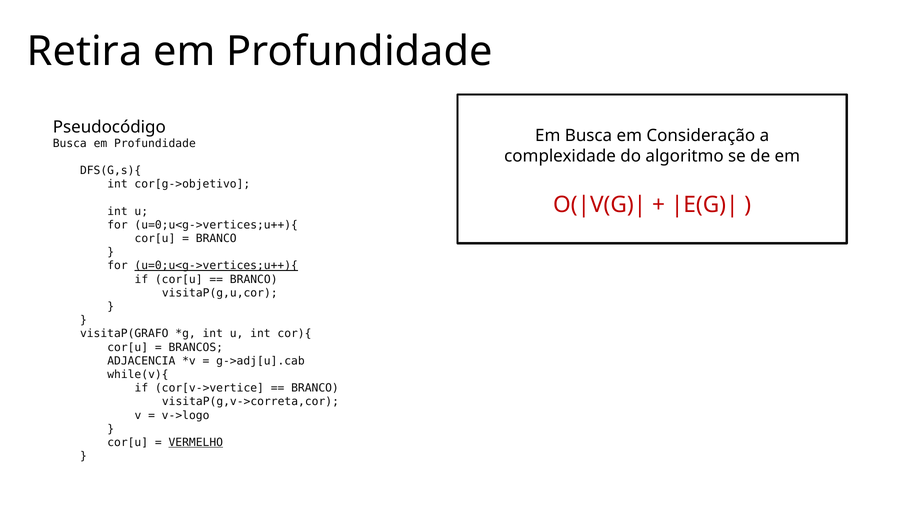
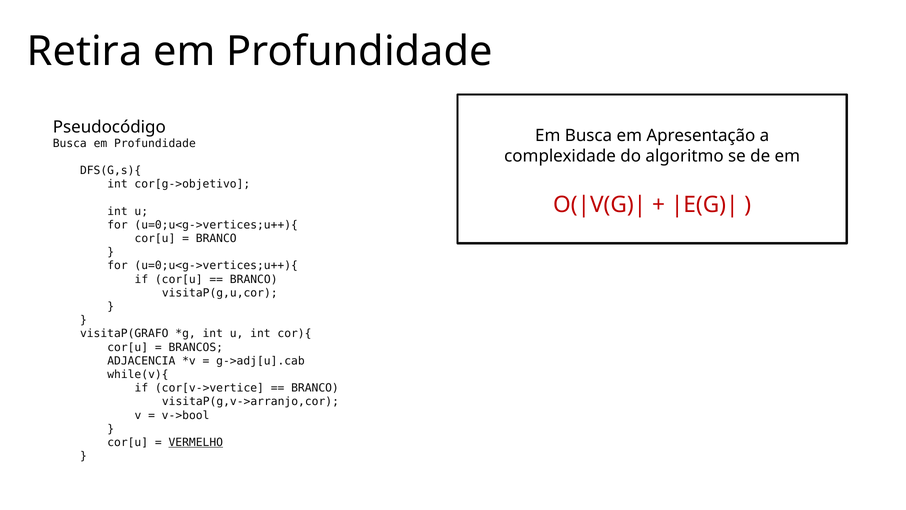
Consideração: Consideração -> Apresentação (701, 136)
u=0;u<g->vertices;u++){ underline: present -> none (216, 265)
visitaP(g,v->correta,cor: visitaP(g,v->correta,cor -> visitaP(g,v->arranjo,cor (250, 401)
v->logo: v->logo -> v->bool (186, 415)
